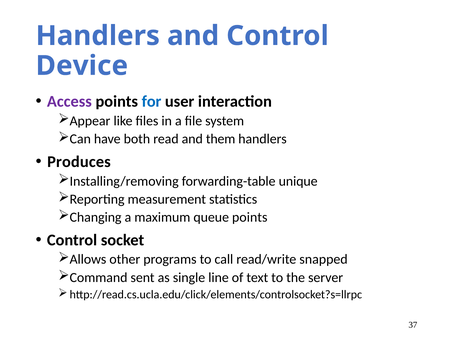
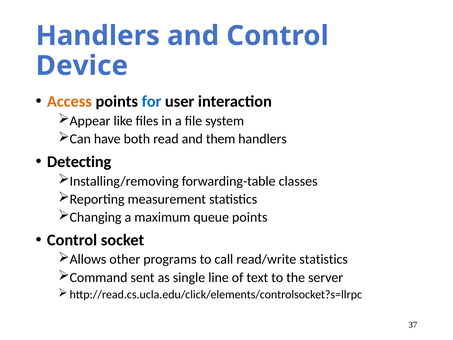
Access colour: purple -> orange (69, 101)
Produces: Produces -> Detecting (79, 162)
unique: unique -> classes (298, 181)
read/write snapped: snapped -> statistics (324, 259)
